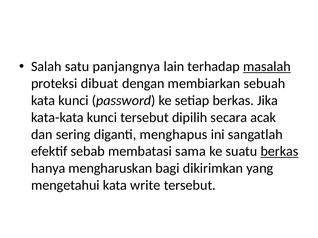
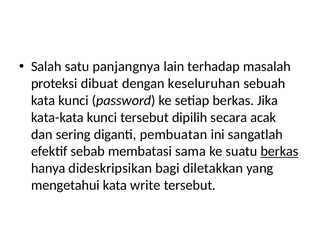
masalah underline: present -> none (267, 67)
membiarkan: membiarkan -> keseluruhan (204, 84)
menghapus: menghapus -> pembuatan (174, 135)
mengharuskan: mengharuskan -> dideskripsikan (110, 169)
dikirimkan: dikirimkan -> diletakkan (213, 169)
